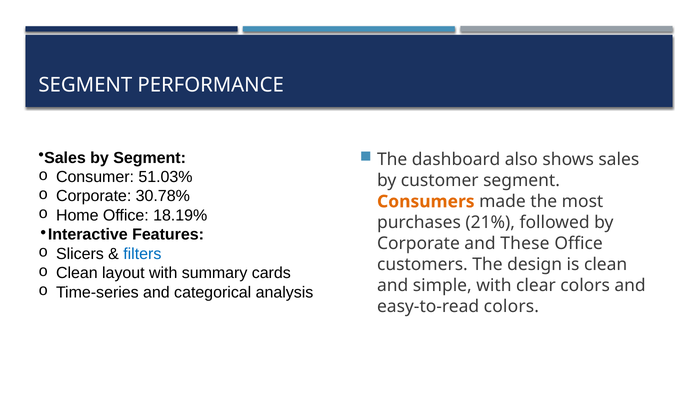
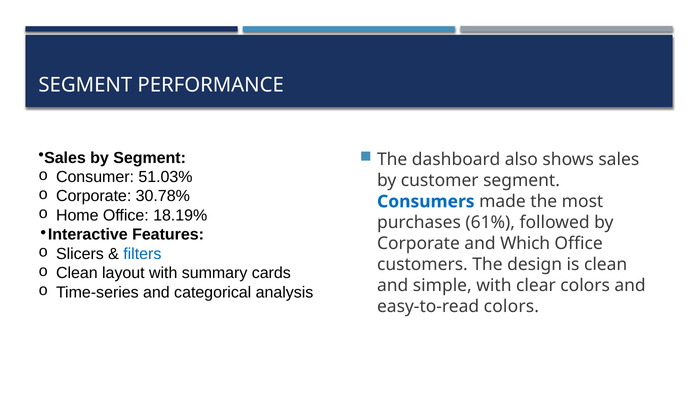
Consumers colour: orange -> blue (426, 201)
21%: 21% -> 61% (490, 222)
These: These -> Which (525, 243)
